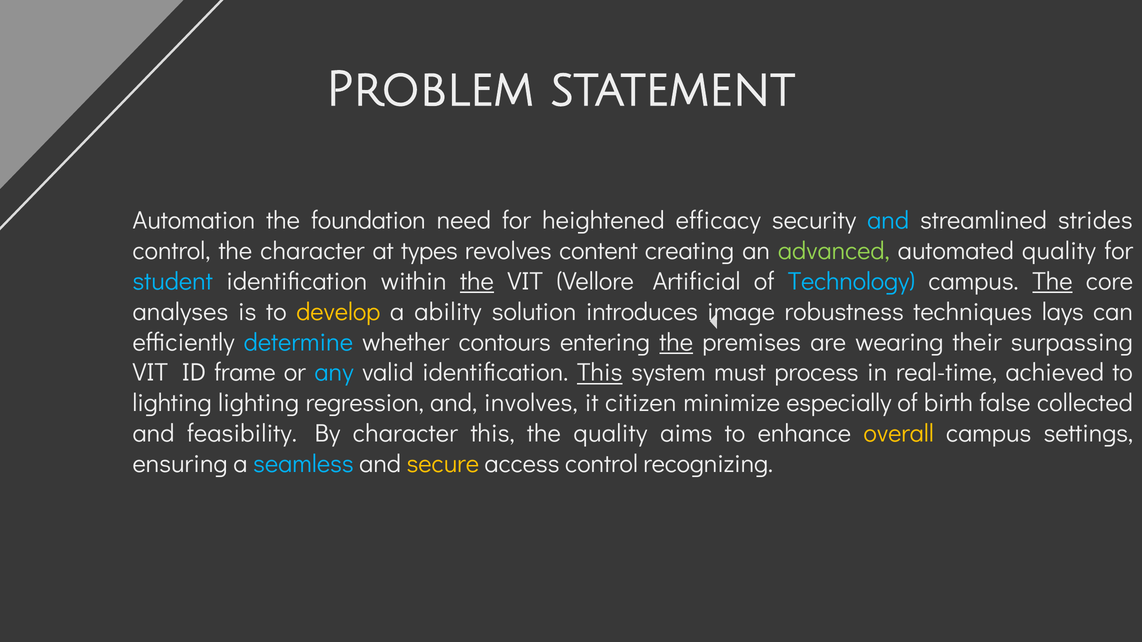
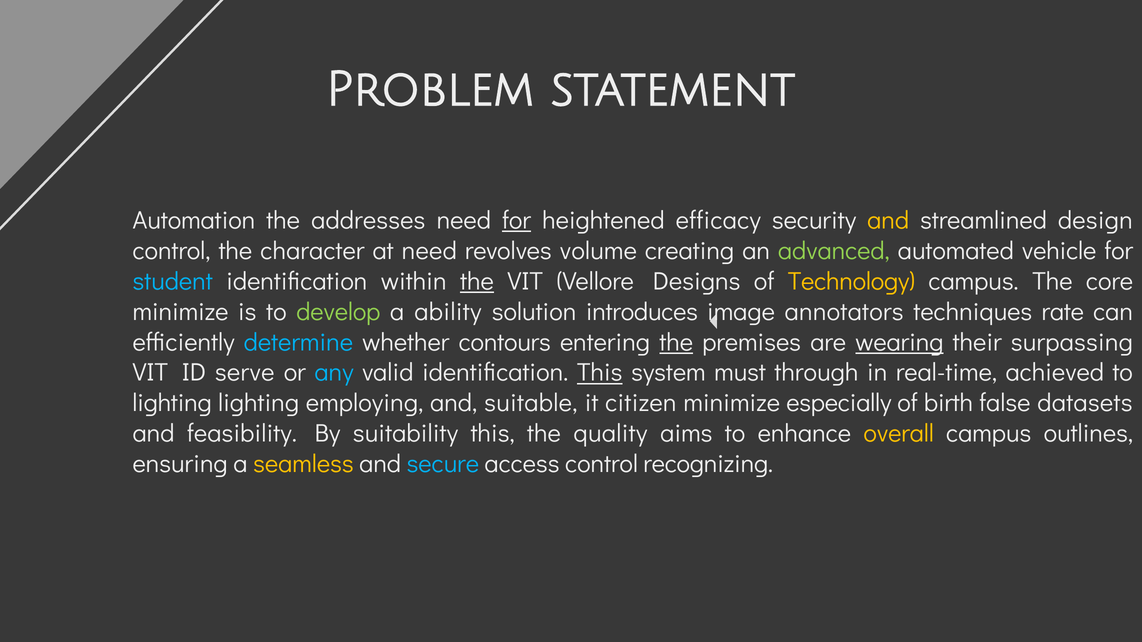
foundation: foundation -> addresses (368, 221)
for underline: none -> present (517, 221)
and colour: light blue -> yellow (888, 221)
strides: strides -> design (1095, 221)
at types: types -> need (429, 251)
content: content -> volume (598, 251)
automated quality: quality -> vehicle (1059, 251)
Artificial: Artificial -> Designs (697, 282)
Technology colour: light blue -> yellow (851, 282)
The underline: present -> none (1052, 282)
analyses: analyses -> minimize (181, 312)
develop colour: yellow -> light green (338, 312)
robustness: robustness -> annotators (844, 312)
lays: lays -> rate (1063, 312)
wearing underline: none -> present (899, 342)
frame: frame -> serve (245, 373)
process: process -> through (816, 373)
regression: regression -> employing (365, 403)
involves: involves -> suitable (531, 403)
collected: collected -> datasets (1085, 403)
By character: character -> suitability (405, 434)
settings: settings -> outlines (1088, 434)
seamless colour: light blue -> yellow (303, 464)
secure colour: yellow -> light blue (443, 464)
